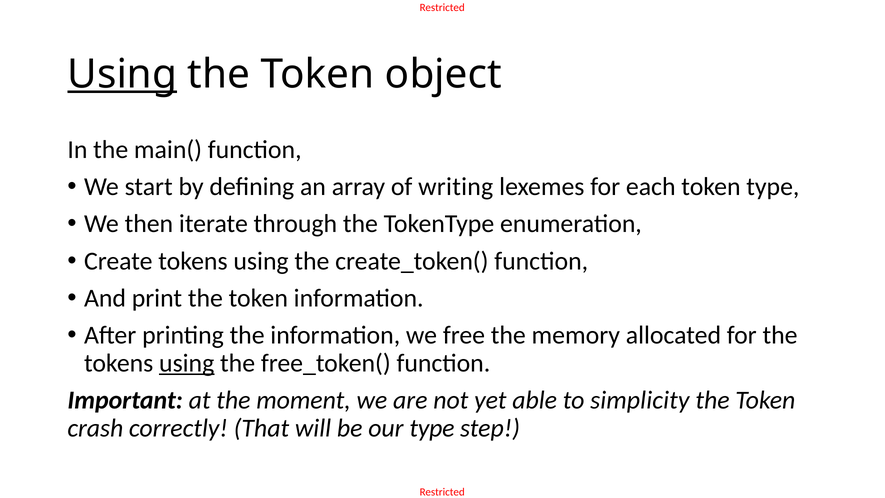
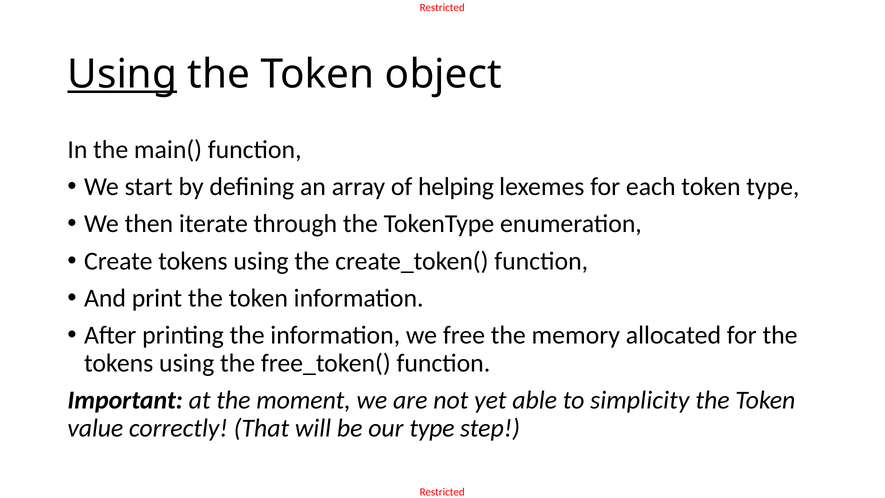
writing: writing -> helping (456, 187)
using underline: present -> none (187, 363)
crash: crash -> value (95, 428)
